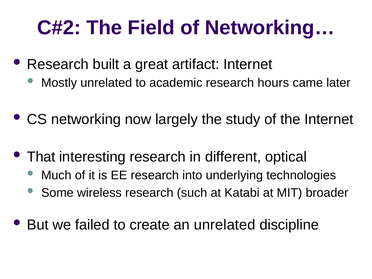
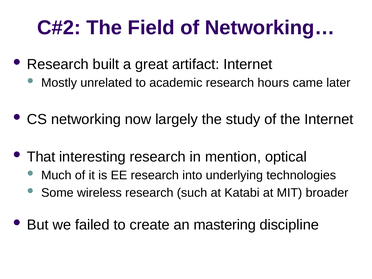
different: different -> mention (233, 157)
an unrelated: unrelated -> mastering (225, 225)
